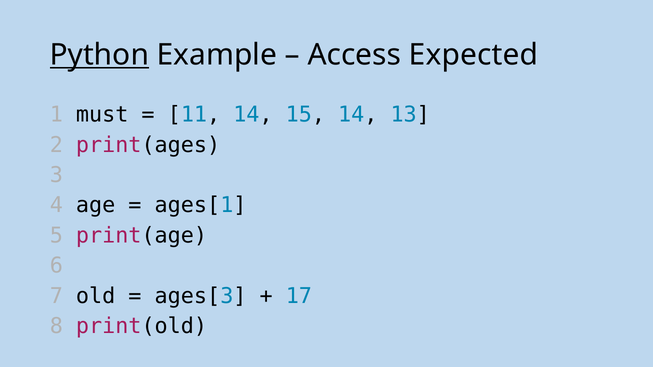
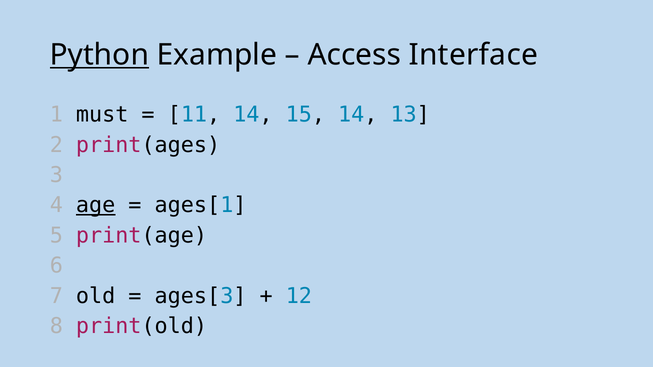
Expected: Expected -> Interface (473, 55)
age underline: none -> present (96, 205)
17: 17 -> 12 (299, 296)
